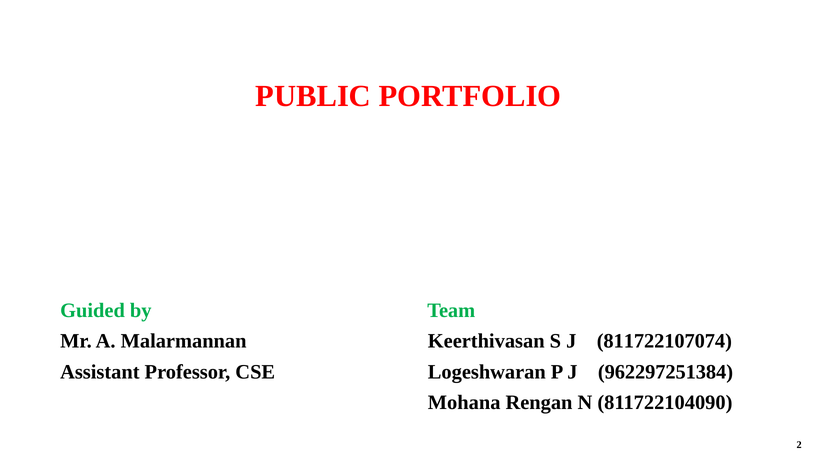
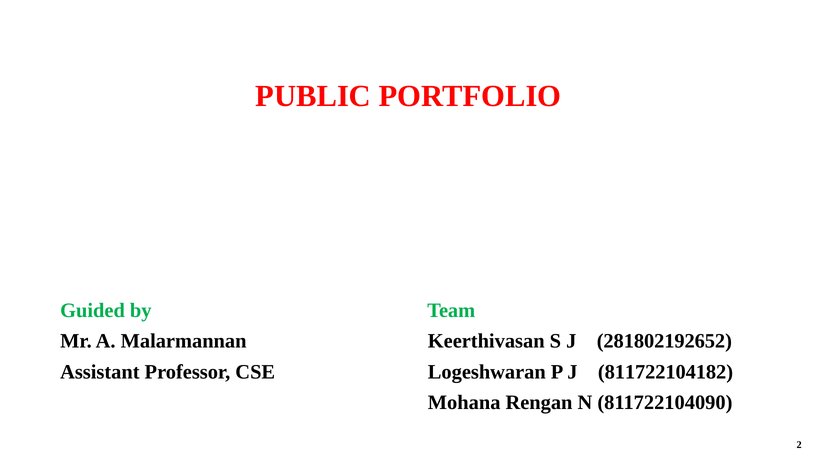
811722107074: 811722107074 -> 281802192652 (664, 341)
962297251384: 962297251384 -> 811722104182 (665, 371)
